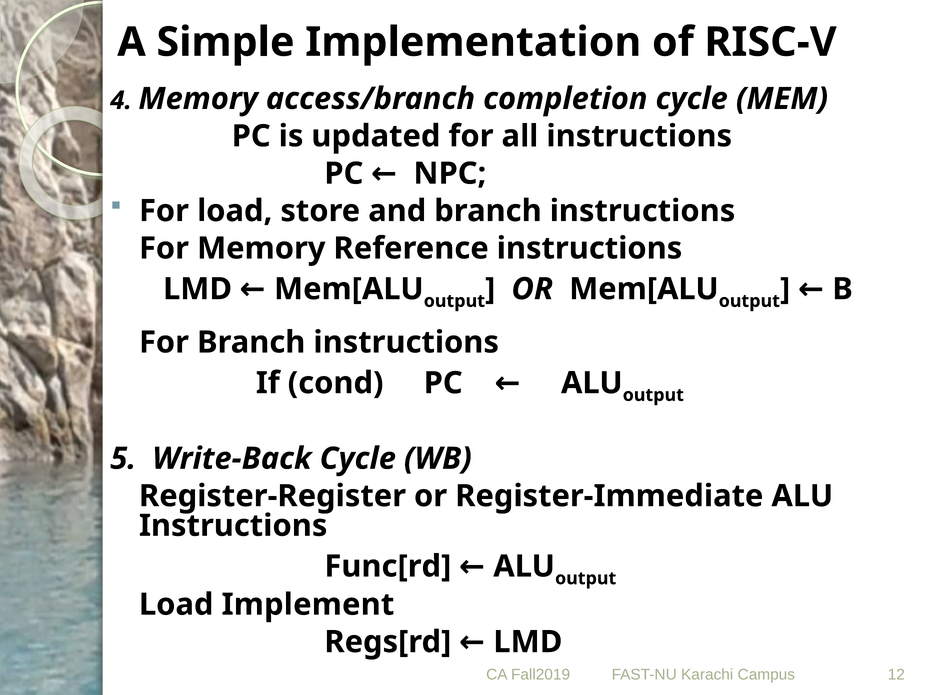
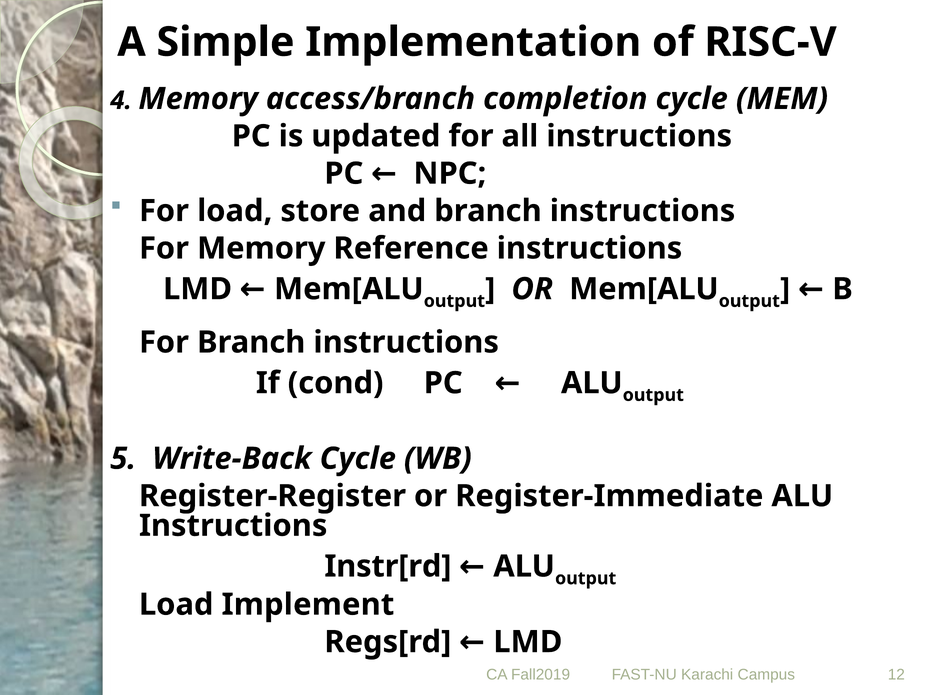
Func[rd: Func[rd -> Instr[rd (388, 567)
